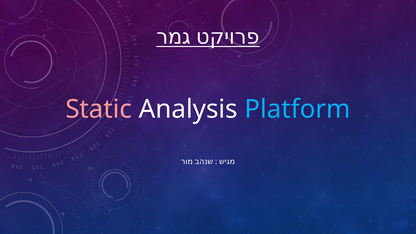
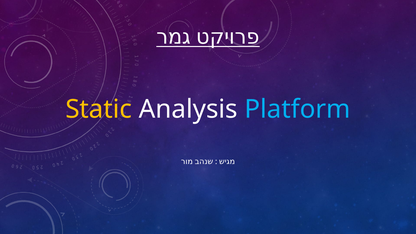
Static colour: pink -> yellow (99, 109)
